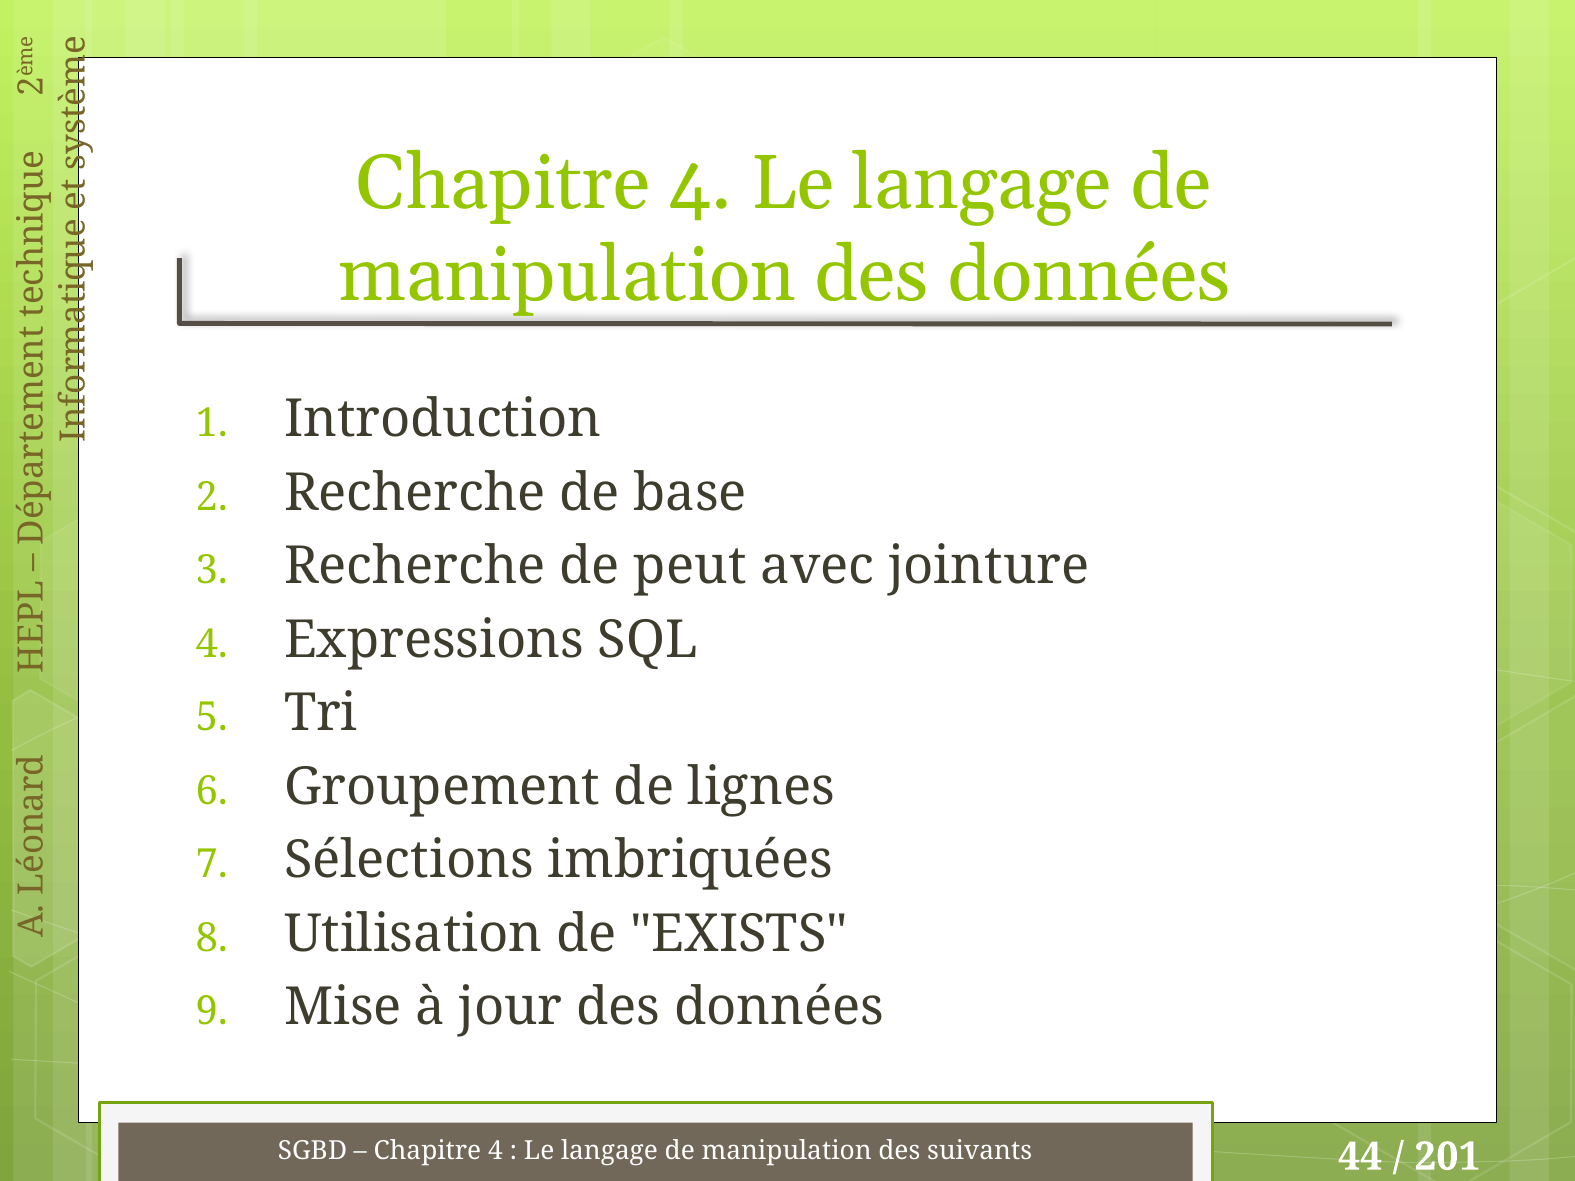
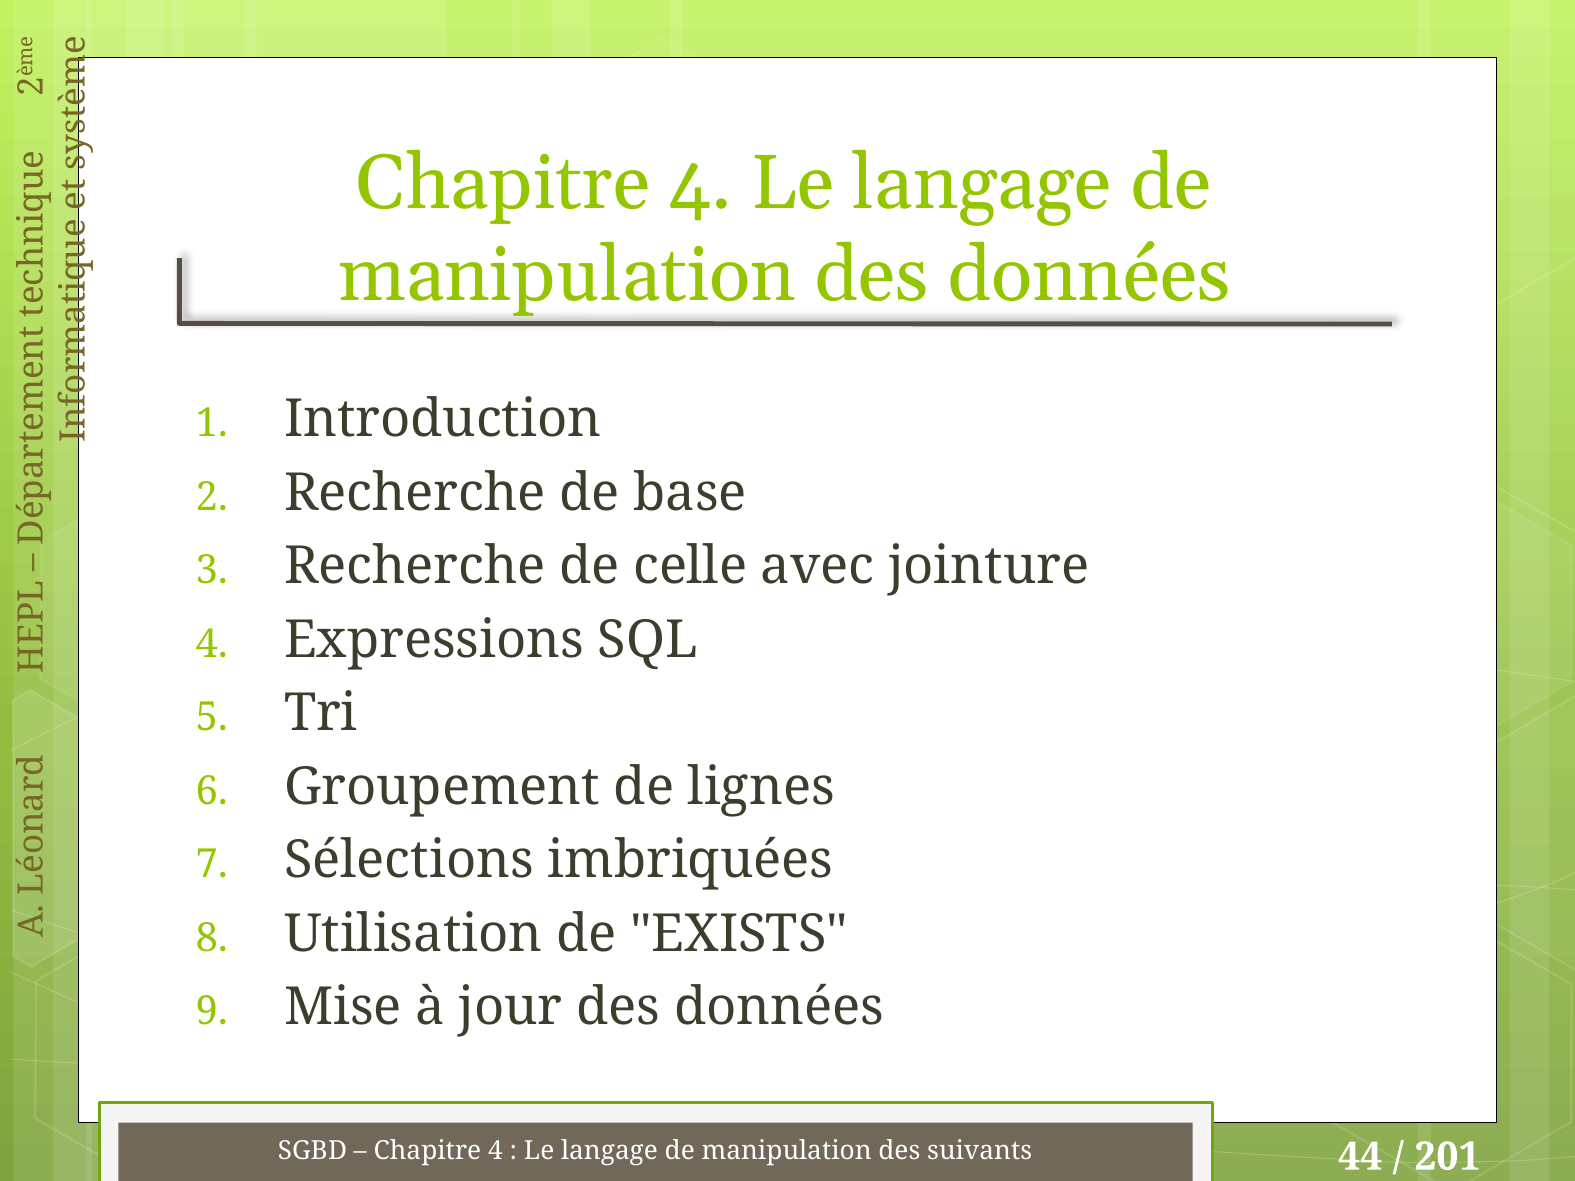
peut: peut -> celle (690, 567)
